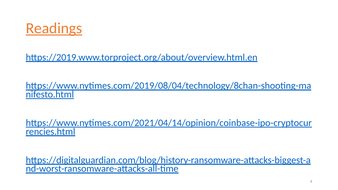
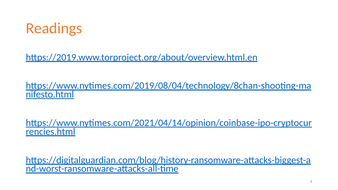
Readings underline: present -> none (54, 28)
